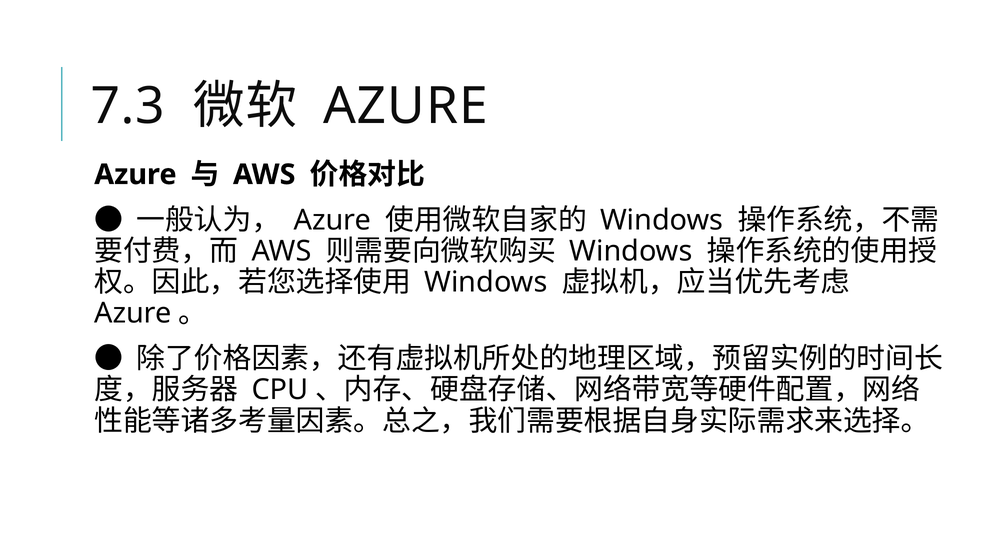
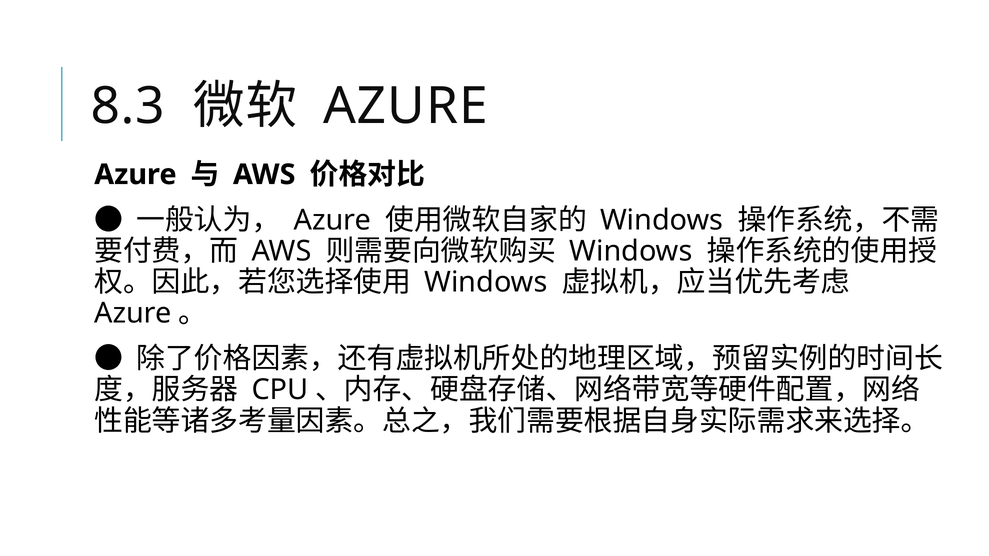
7.3: 7.3 -> 8.3 (128, 106)
